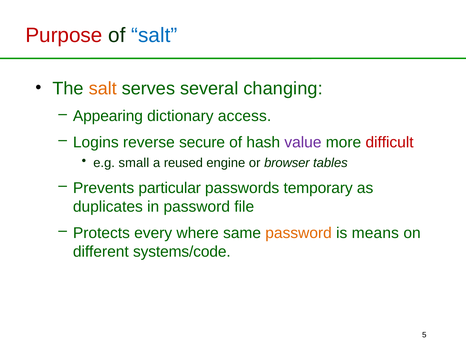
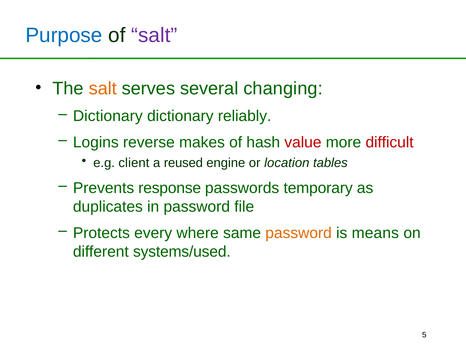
Purpose colour: red -> blue (64, 35)
salt colour: blue -> purple (154, 35)
Appearing: Appearing -> Dictionary (108, 116)
access: access -> reliably (245, 116)
secure: secure -> makes (202, 142)
value colour: purple -> red (303, 142)
small: small -> client (134, 163)
browser: browser -> location (287, 163)
particular: particular -> response (170, 188)
systems/code: systems/code -> systems/used (182, 251)
